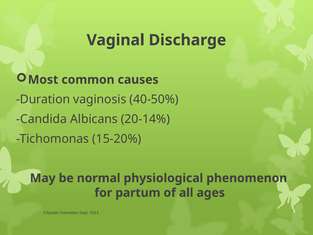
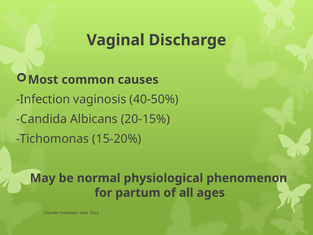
Duration: Duration -> Infection (43, 99)
20-14%: 20-14% -> 20-15% (145, 119)
